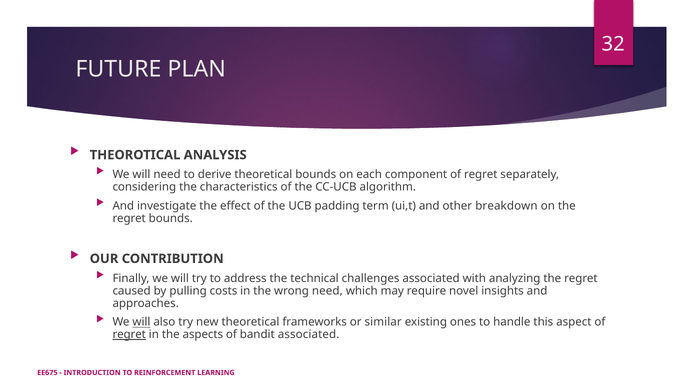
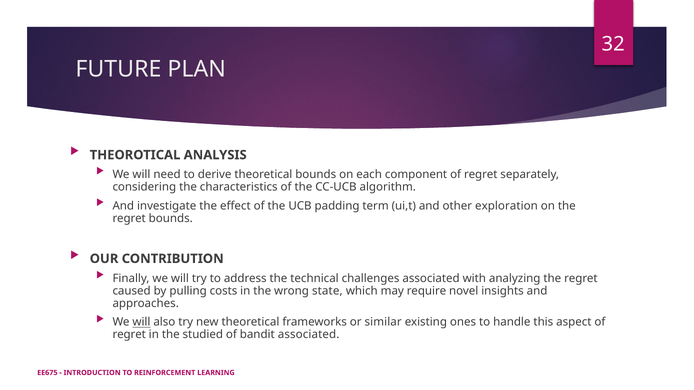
breakdown: breakdown -> exploration (506, 206)
wrong need: need -> state (327, 291)
regret underline: present -> none (129, 335)
aspects: aspects -> studied (203, 335)
